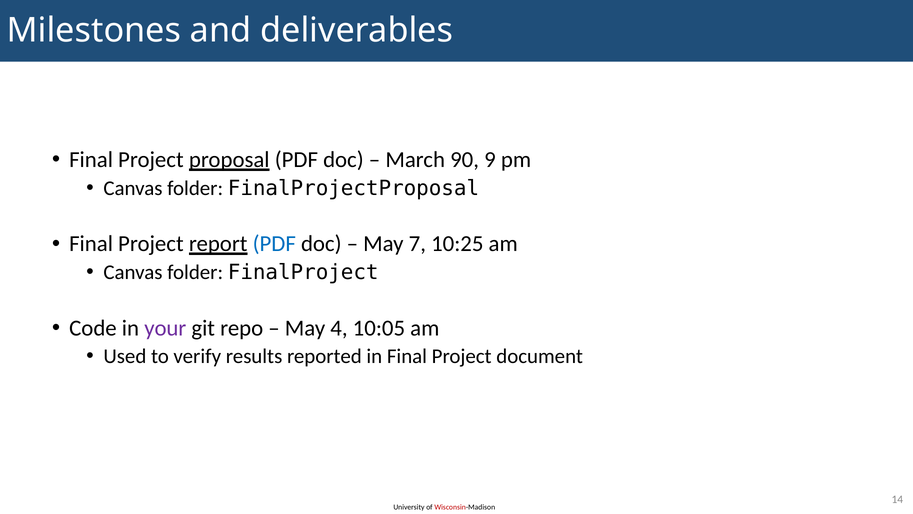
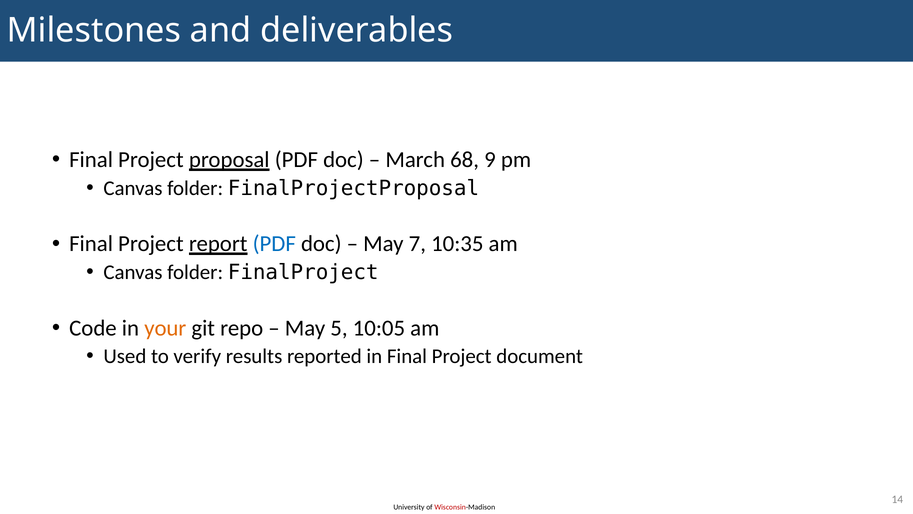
90: 90 -> 68 (465, 160)
10:25: 10:25 -> 10:35 (457, 244)
your colour: purple -> orange (165, 328)
4: 4 -> 5 (339, 328)
